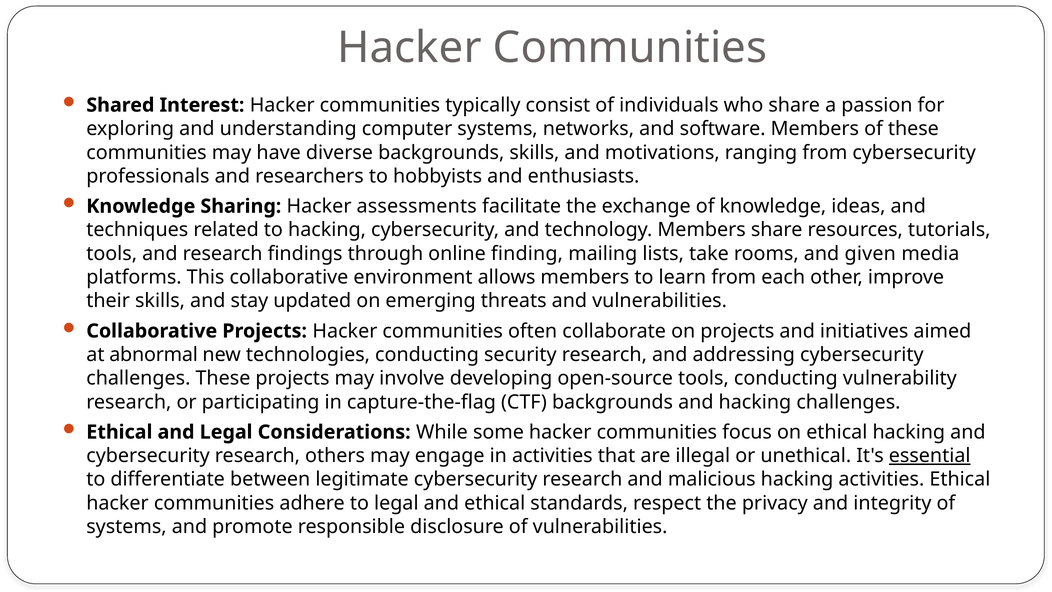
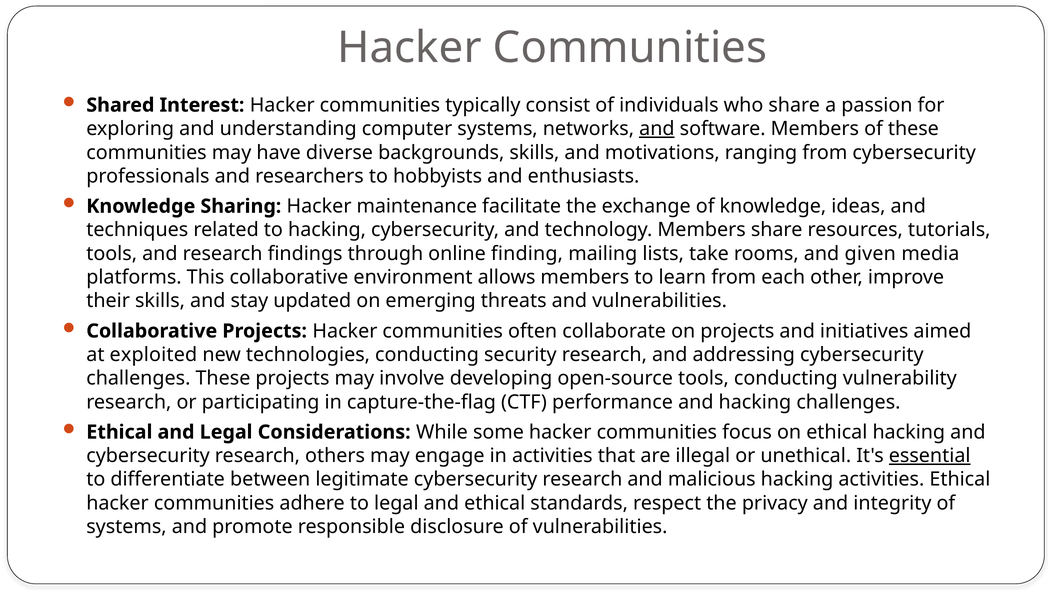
and underline: none -> present (657, 129)
assessments: assessments -> maintenance (417, 206)
abnormal: abnormal -> exploited (153, 355)
CTF backgrounds: backgrounds -> performance (612, 402)
